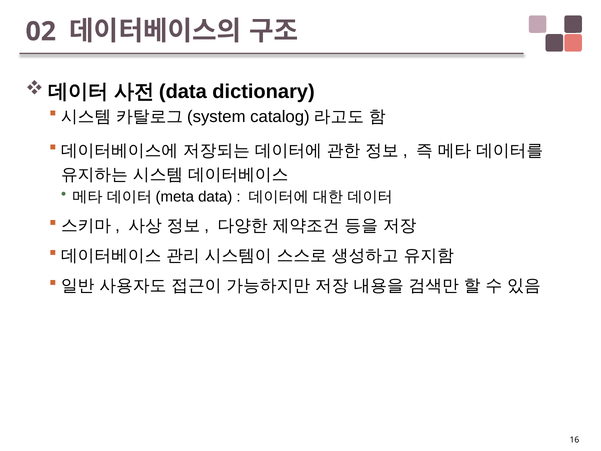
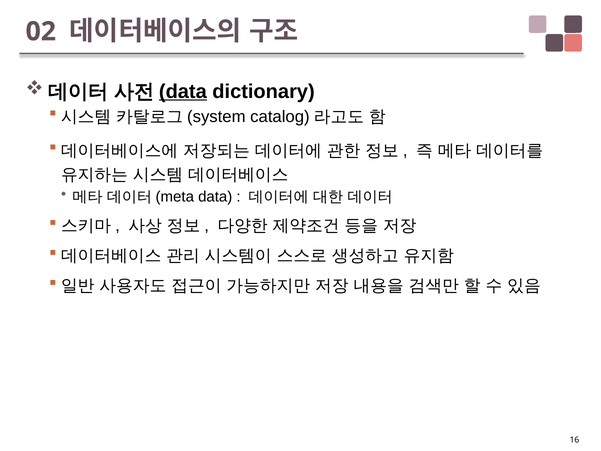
data underline: none -> present (183, 91)
